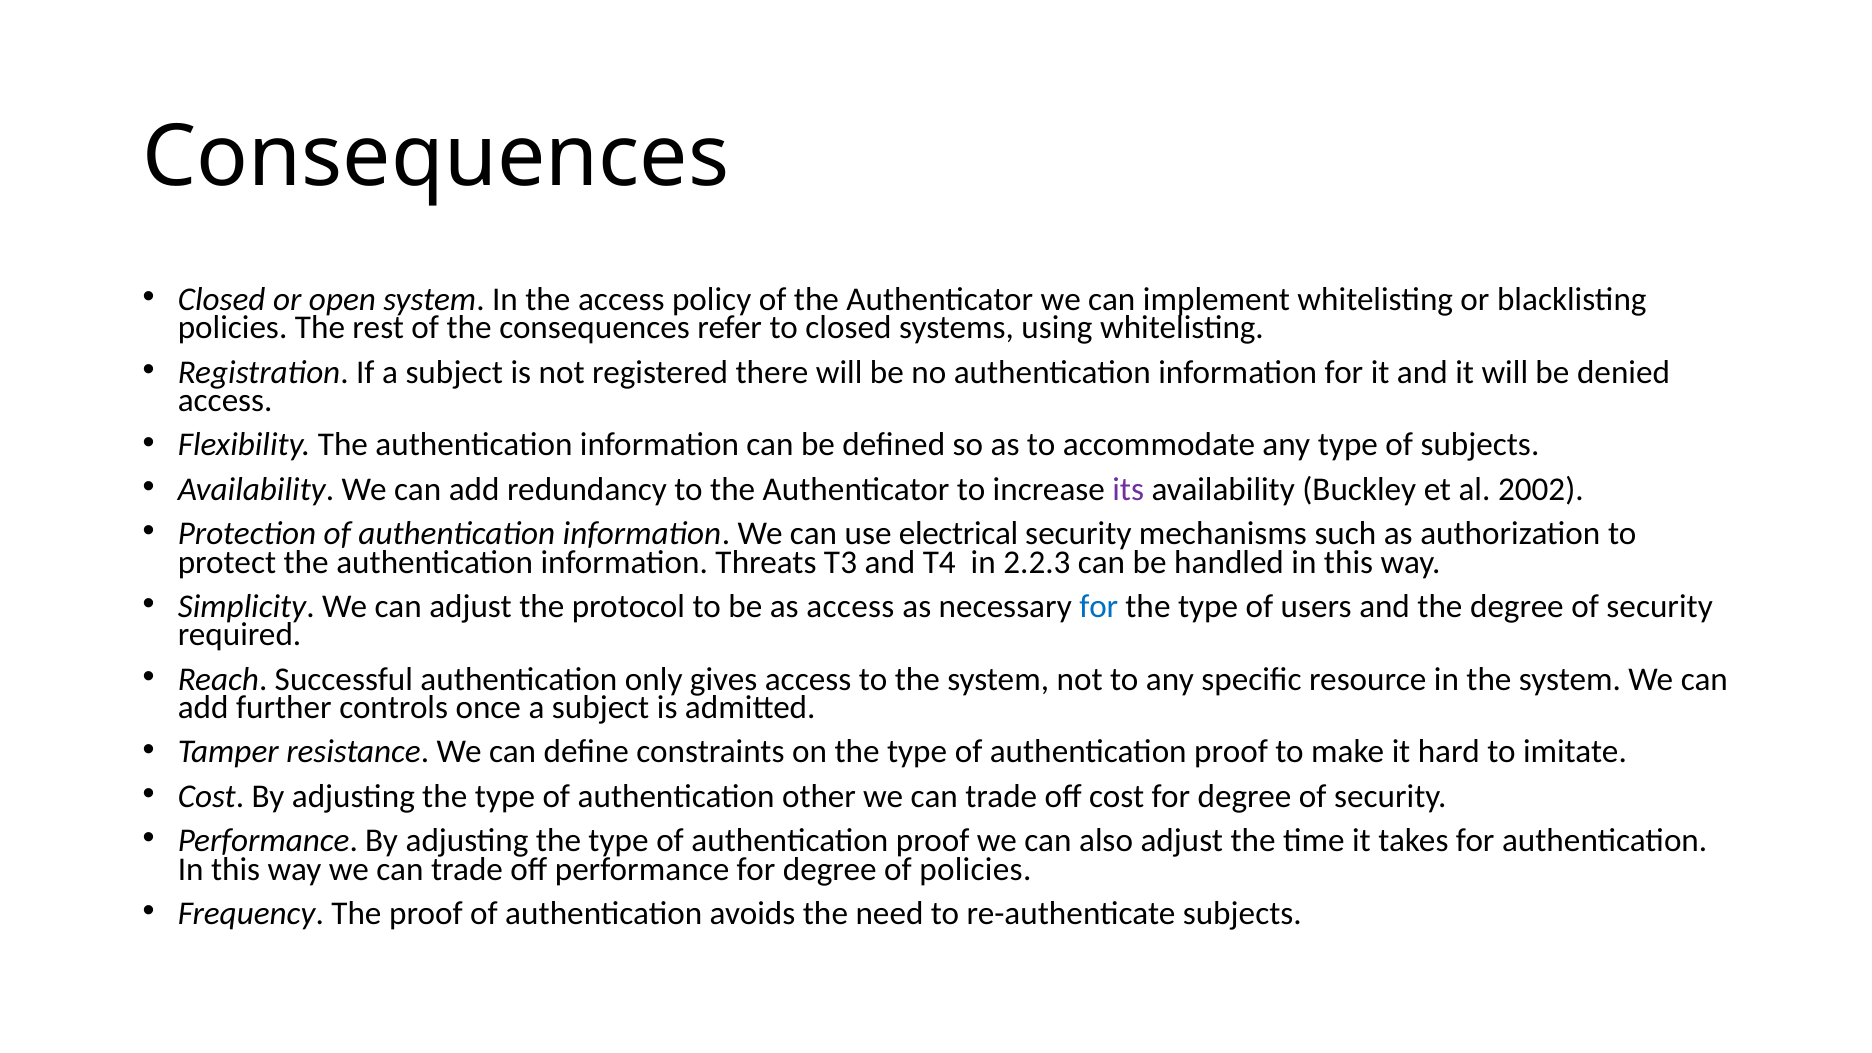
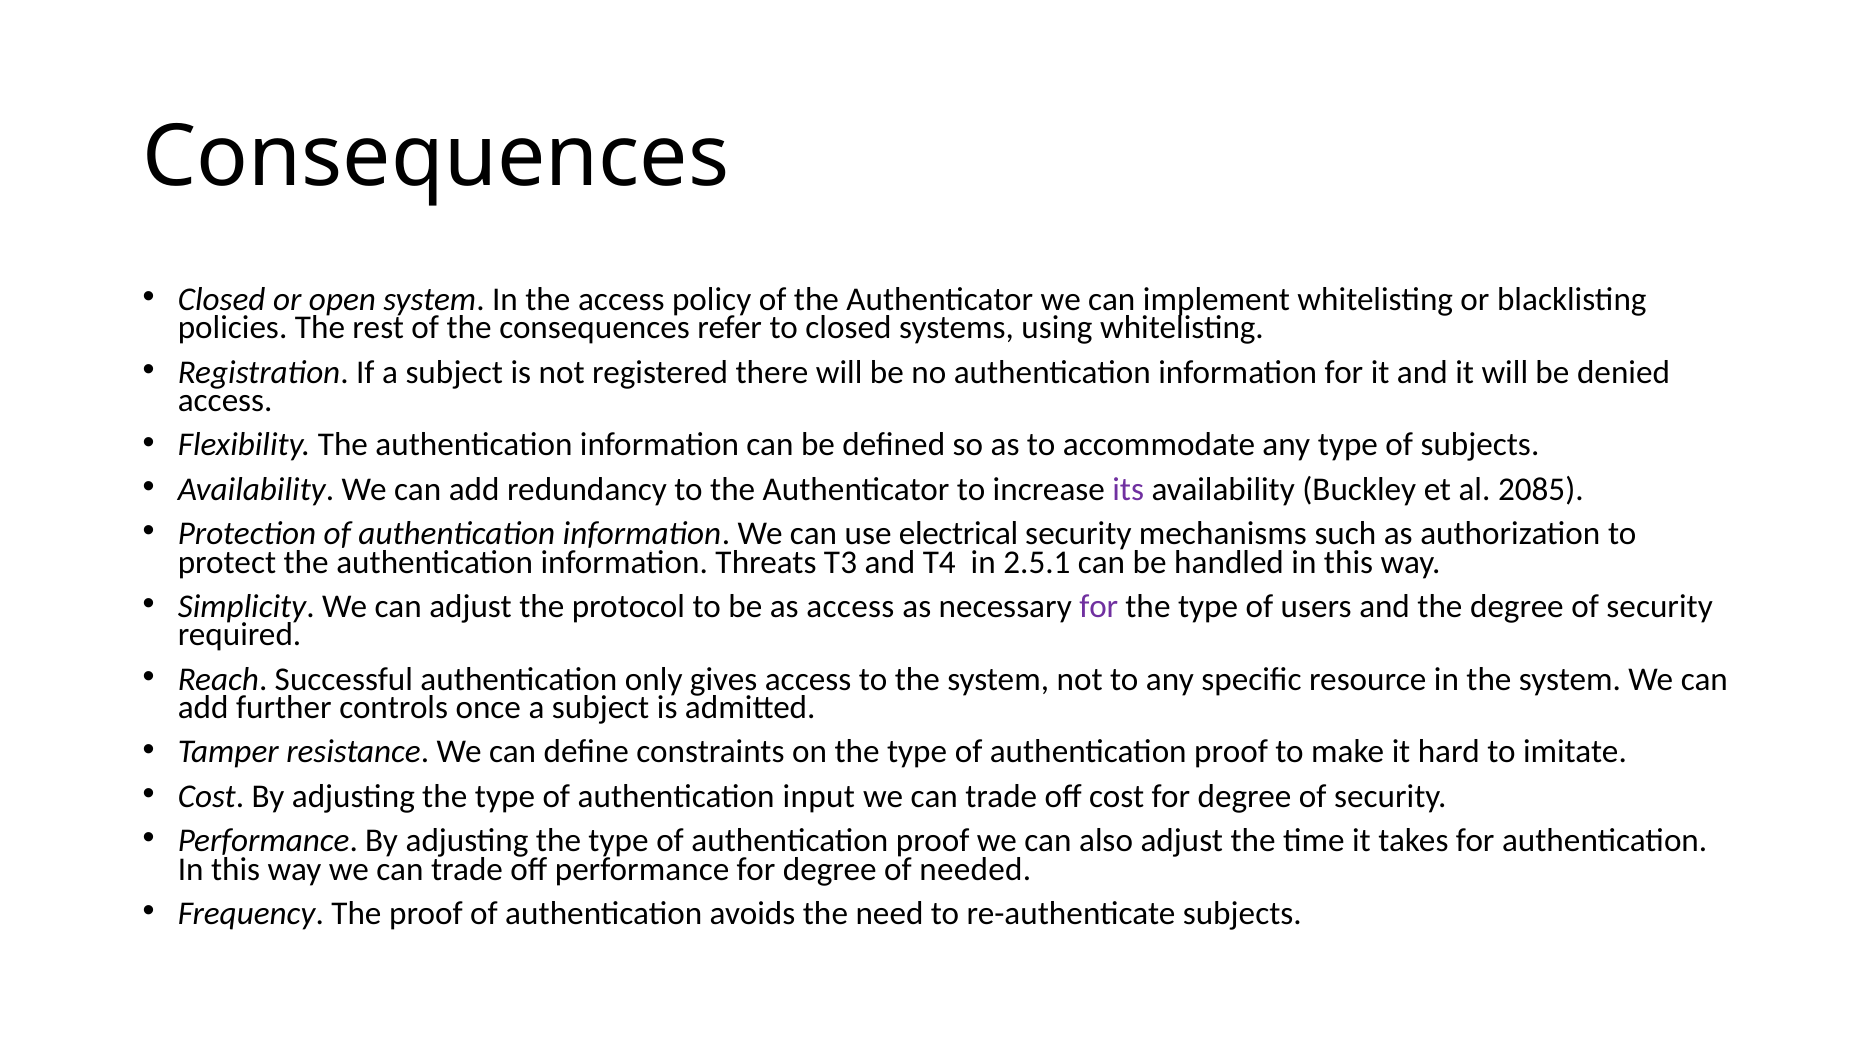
2002: 2002 -> 2085 (1541, 489)
2.2.3: 2.2.3 -> 2.5.1 (1037, 562)
for colour: blue -> purple (1099, 606)
other: other -> input (819, 796)
of policies: policies -> needed (975, 869)
